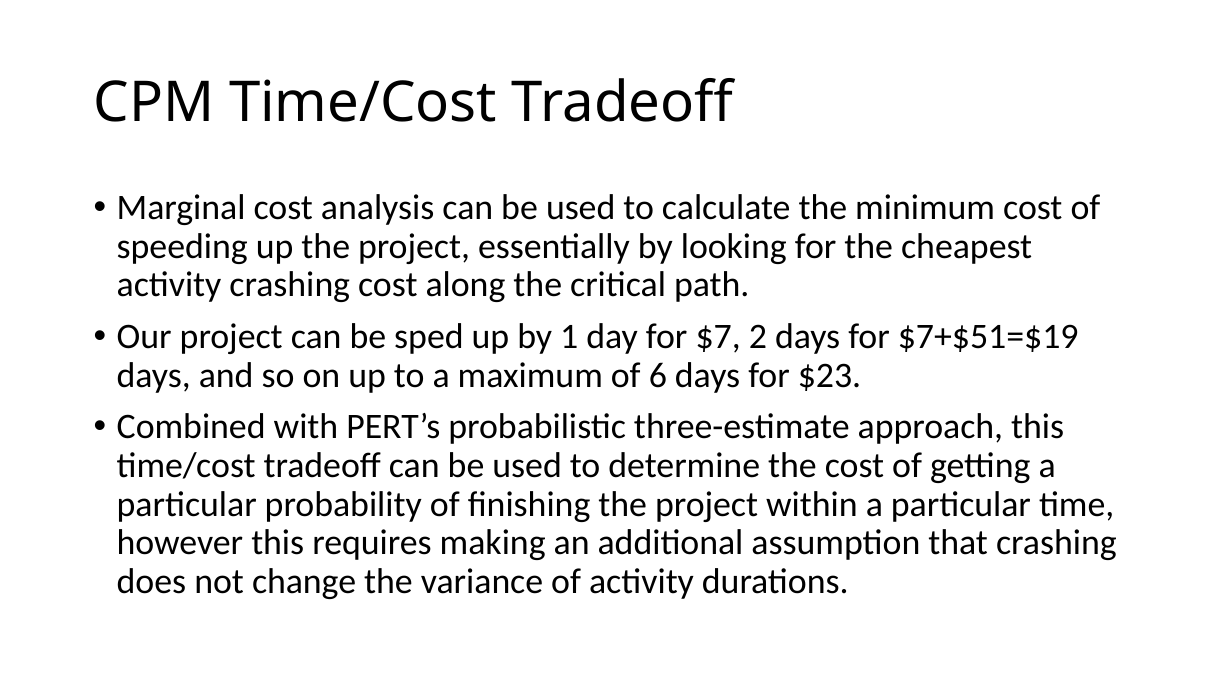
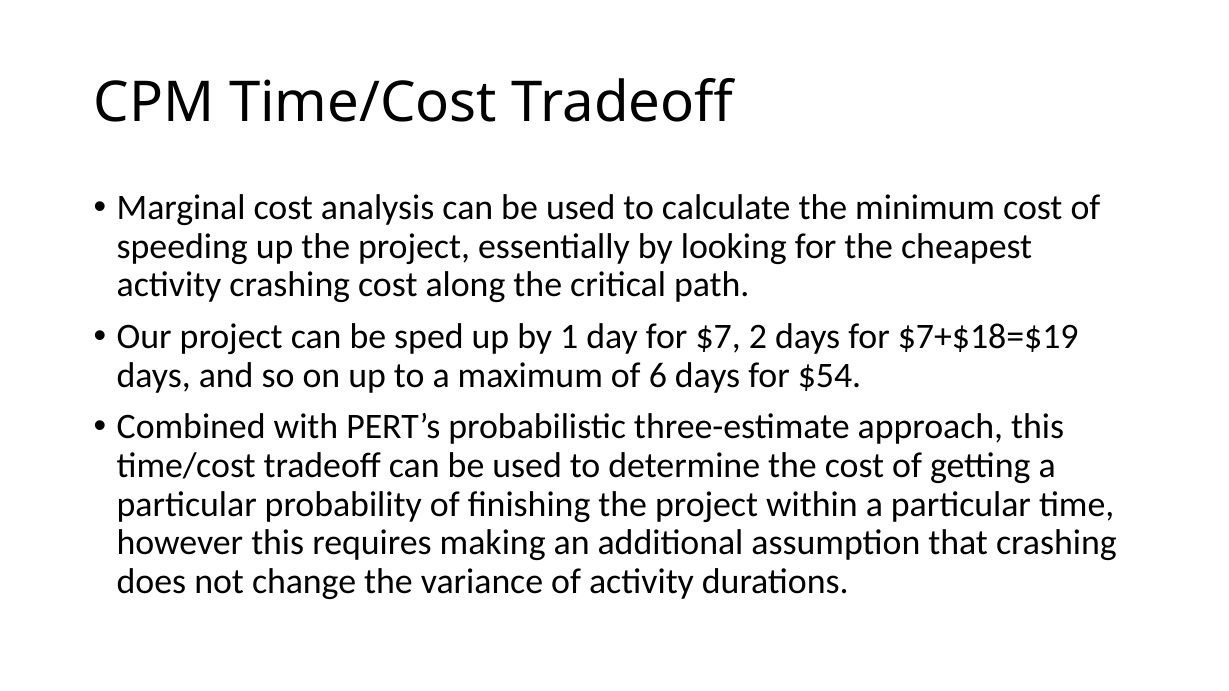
$7+$51=$19: $7+$51=$19 -> $7+$18=$19 (988, 337)
$23: $23 -> $54 (830, 375)
